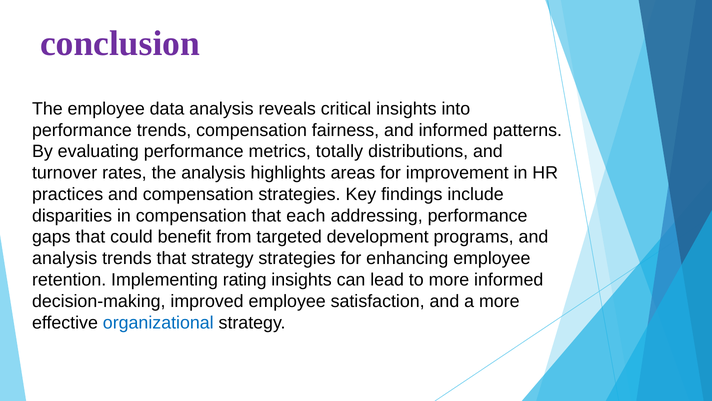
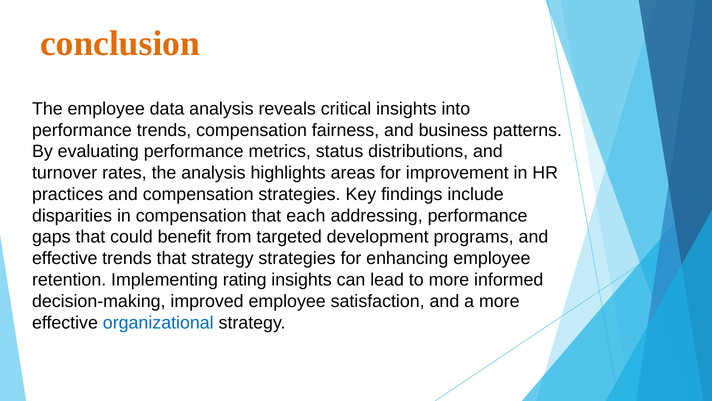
conclusion colour: purple -> orange (120, 43)
and informed: informed -> business (453, 130)
totally: totally -> status (340, 151)
analysis: analysis -> effective (65, 258)
